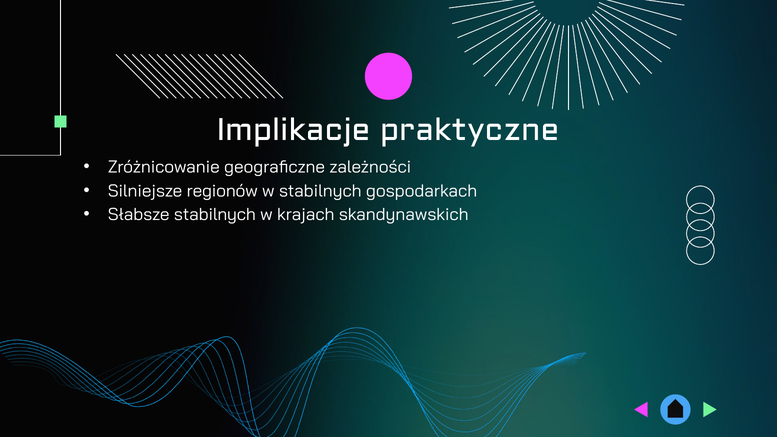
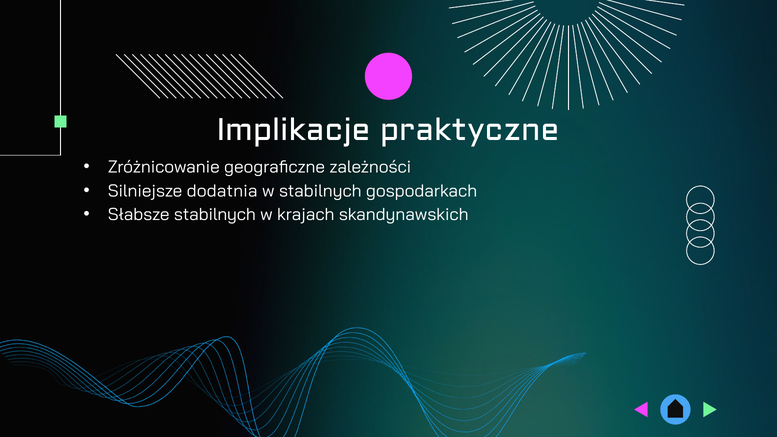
regionów: regionów -> dodatnia (222, 191)
